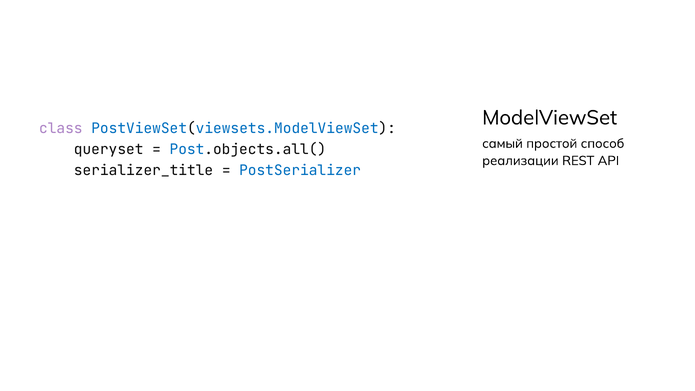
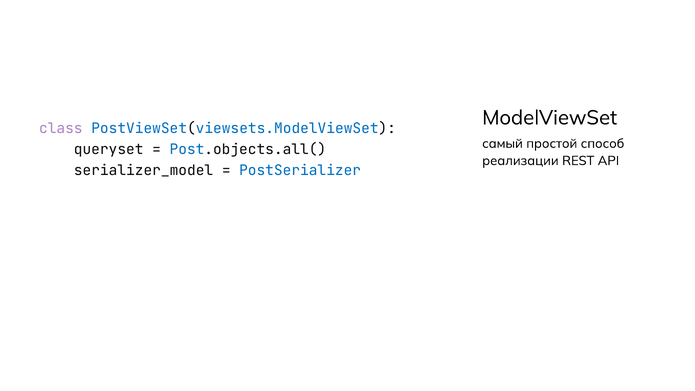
serializer_title: serializer_title -> serializer_model (144, 170)
